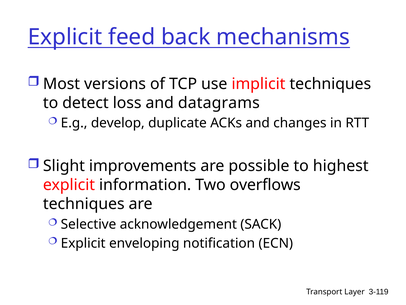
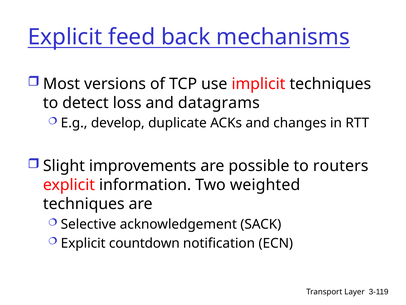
highest: highest -> routers (341, 166)
overflows: overflows -> weighted (265, 185)
enveloping: enveloping -> countdown (144, 243)
